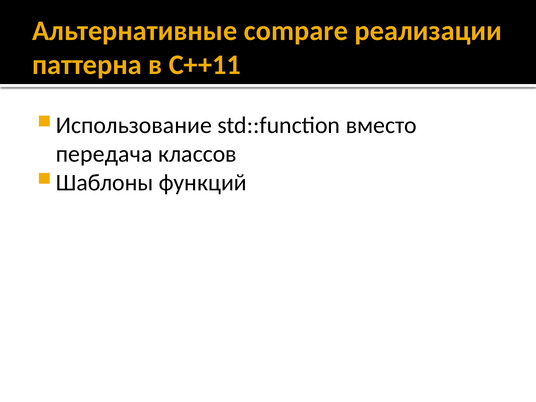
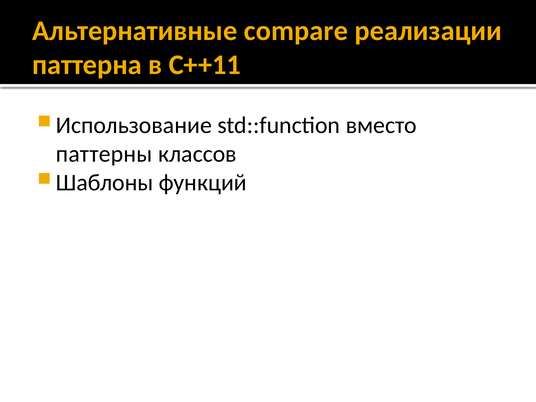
передача: передача -> паттерны (104, 154)
